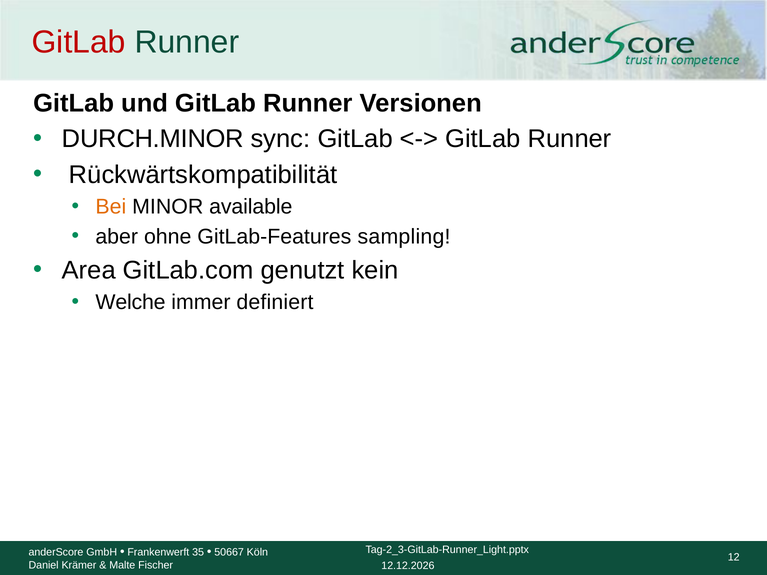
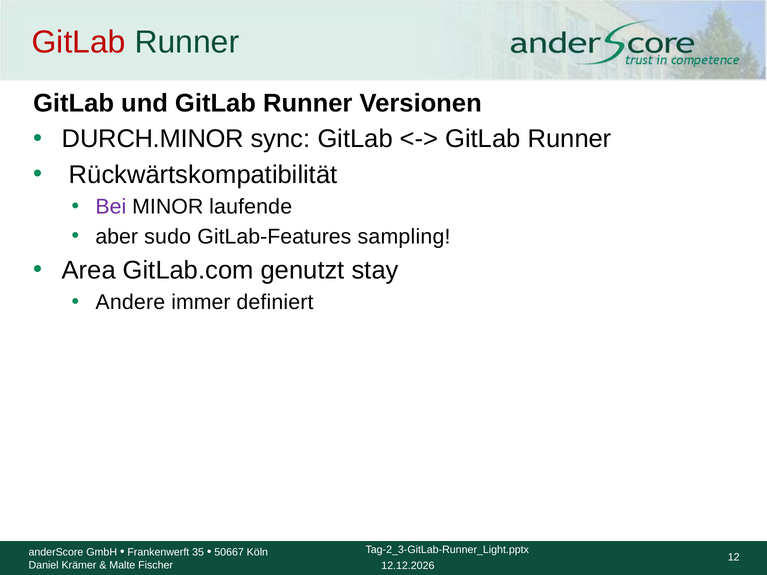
Bei colour: orange -> purple (111, 207)
available: available -> laufende (251, 207)
ohne: ohne -> sudo (168, 237)
kein: kein -> stay (375, 270)
Welche: Welche -> Andere (130, 302)
